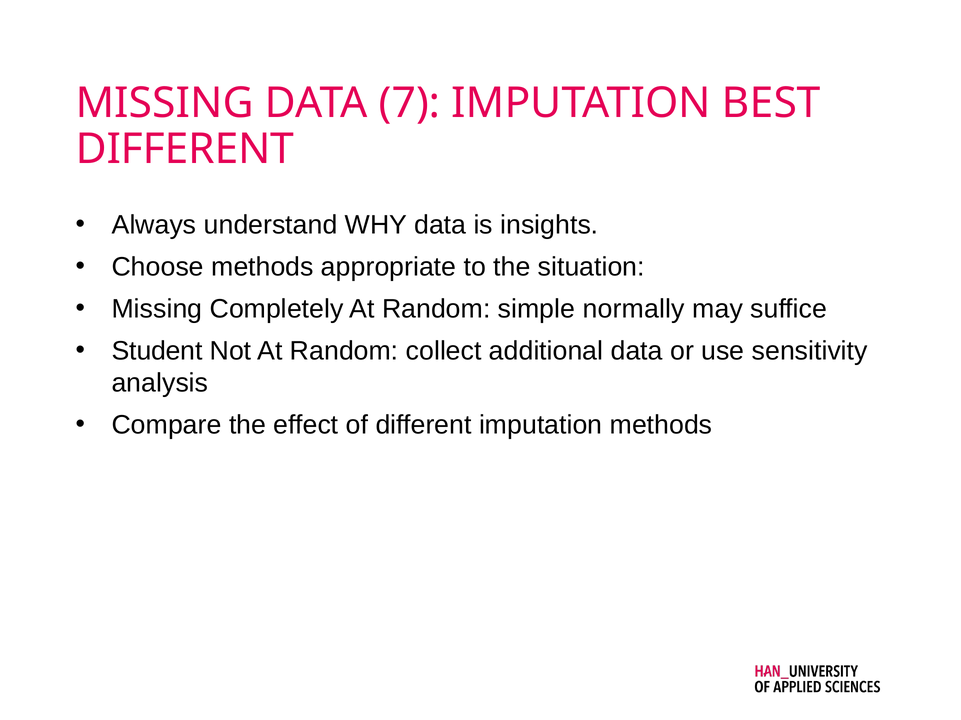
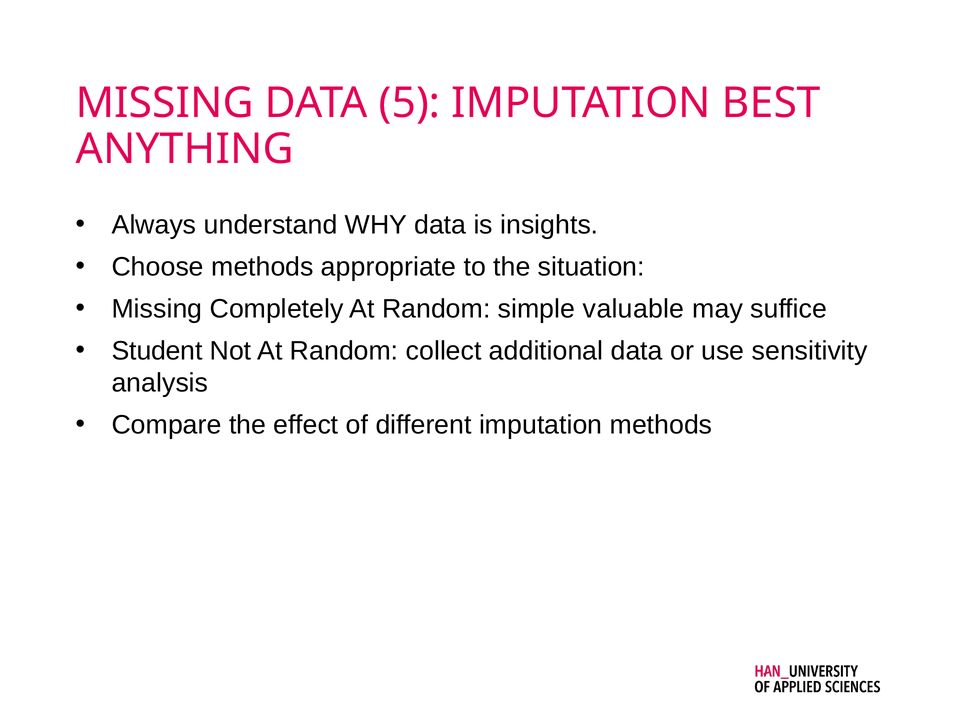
7: 7 -> 5 (410, 103)
DIFFERENT: DIFFERENT -> ANYTHING (185, 150)
normally: normally -> valuable (634, 309)
